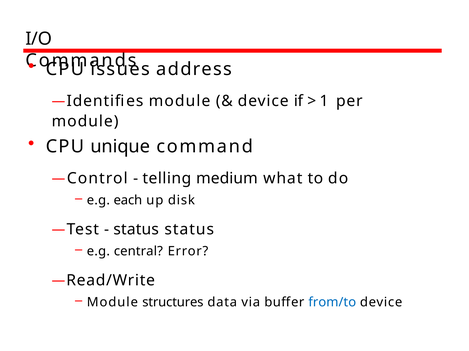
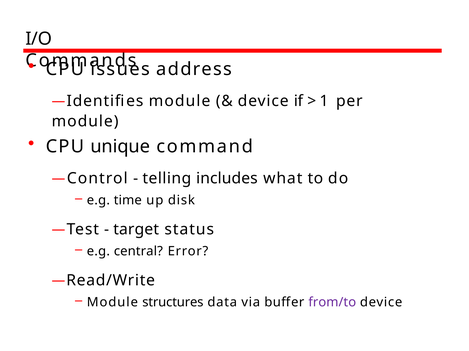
medium: medium -> includes (227, 179)
each: each -> time (128, 201)
status: status -> target (136, 230)
from/to colour: blue -> purple (332, 303)
